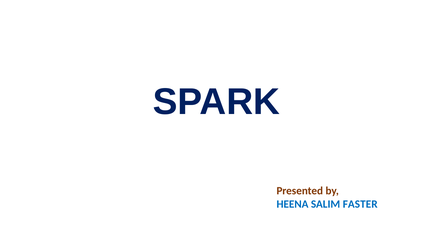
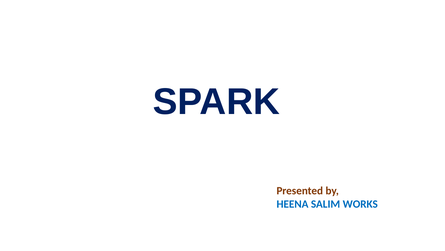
FASTER: FASTER -> WORKS (360, 204)
